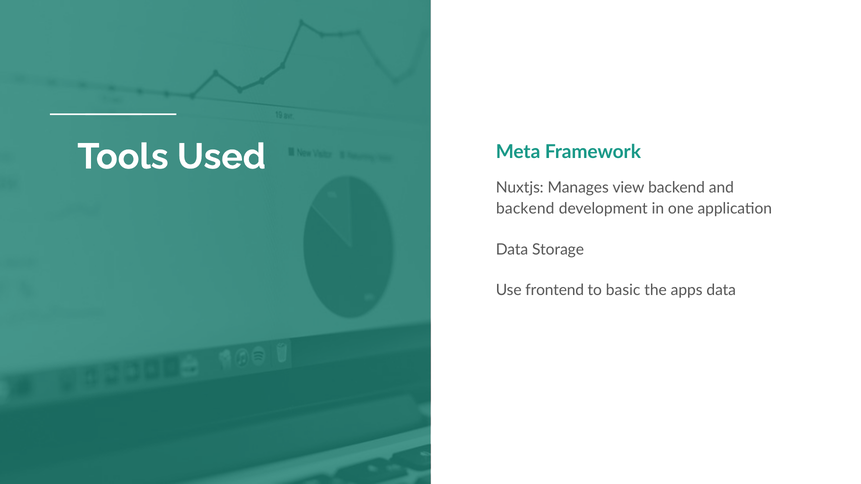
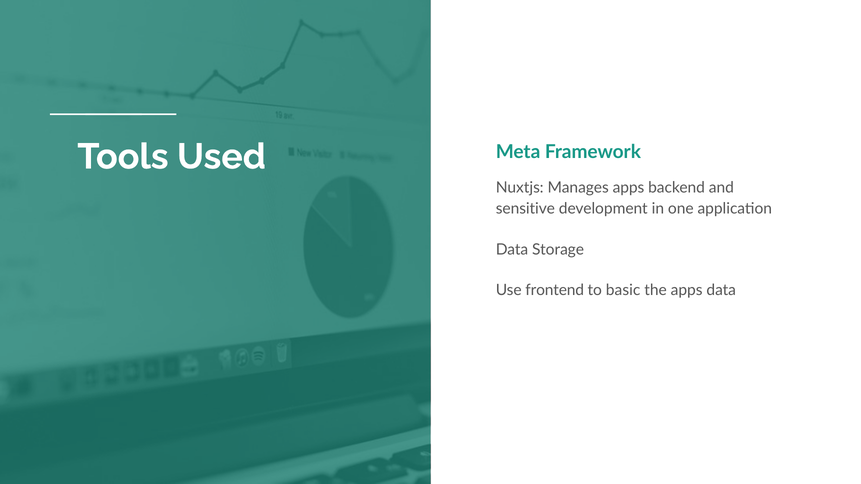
Manages view: view -> apps (628, 188)
backend: backend -> sensitive (525, 209)
